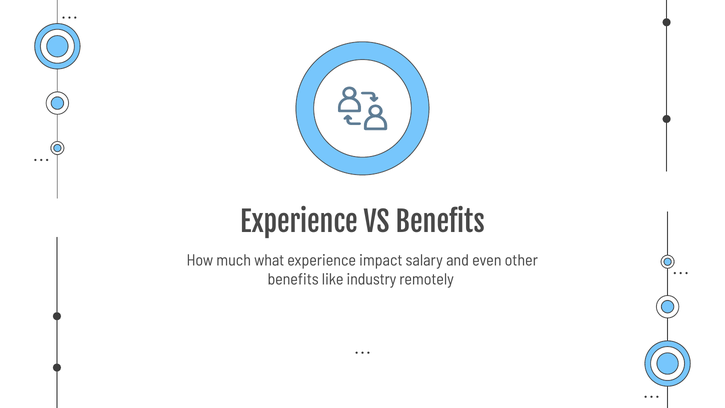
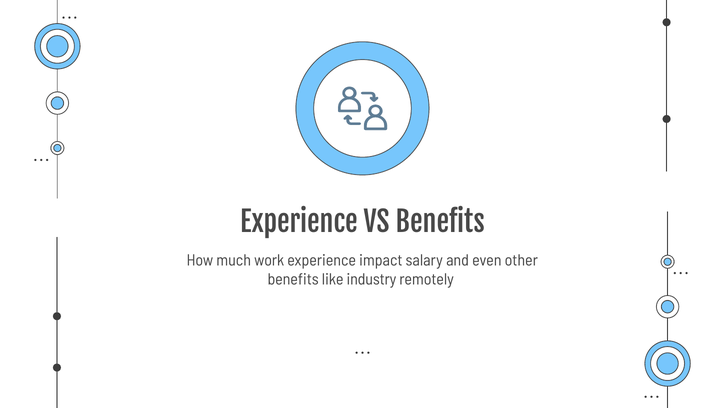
what: what -> work (269, 260)
